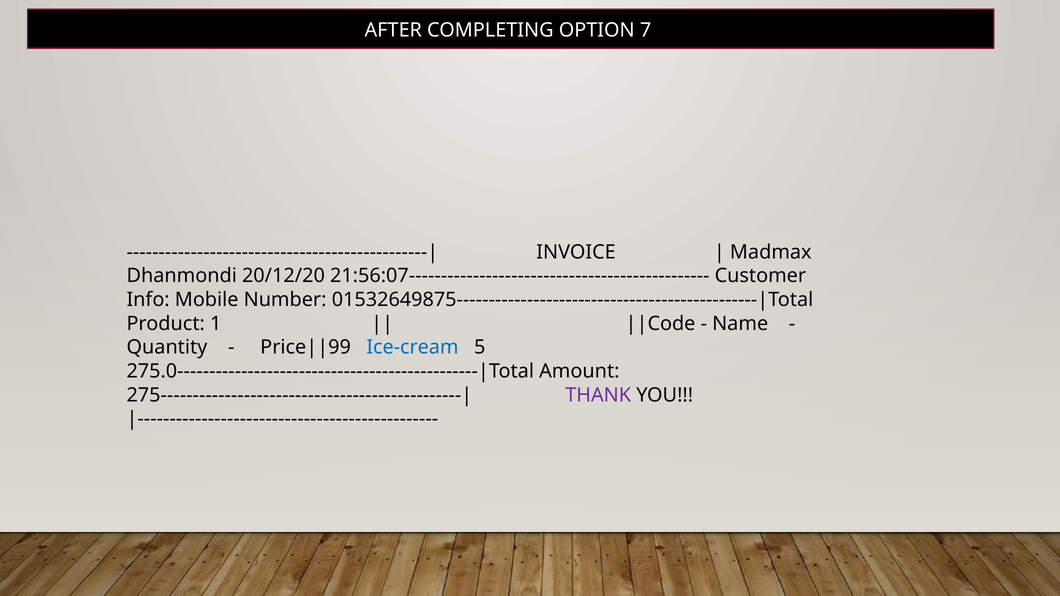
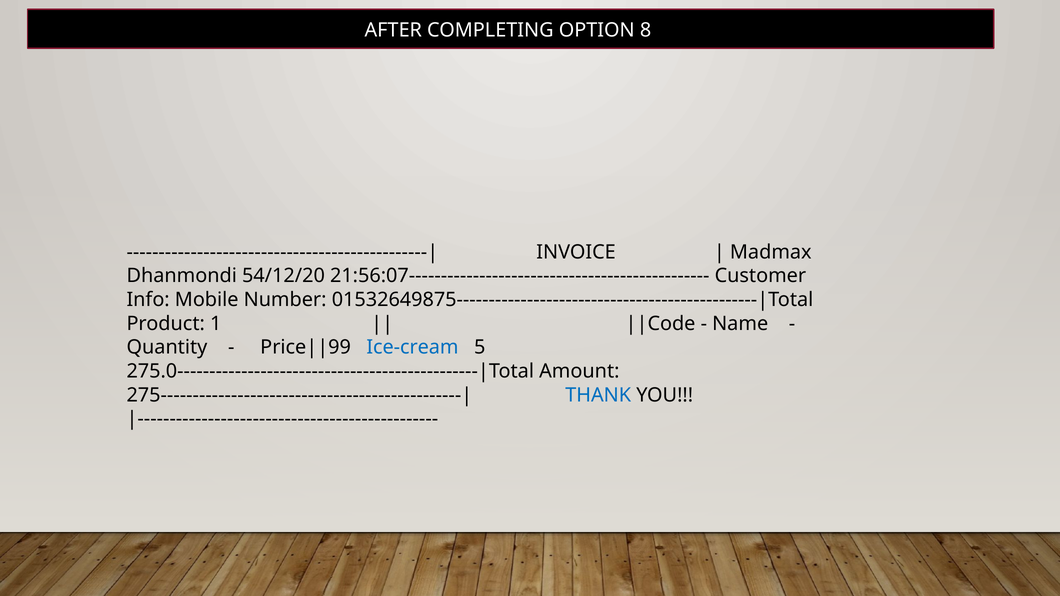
7: 7 -> 8 (646, 30)
20/12/20: 20/12/20 -> 54/12/20 (283, 276)
THANK colour: purple -> blue (598, 395)
